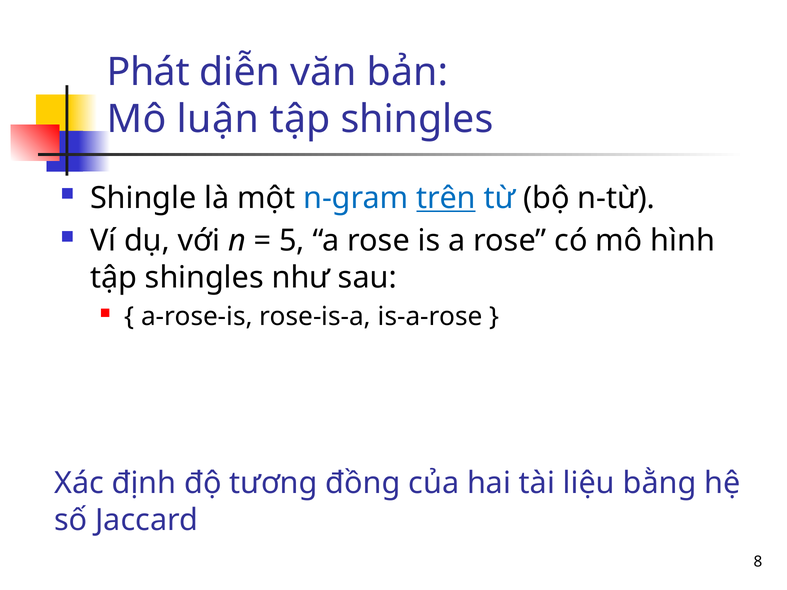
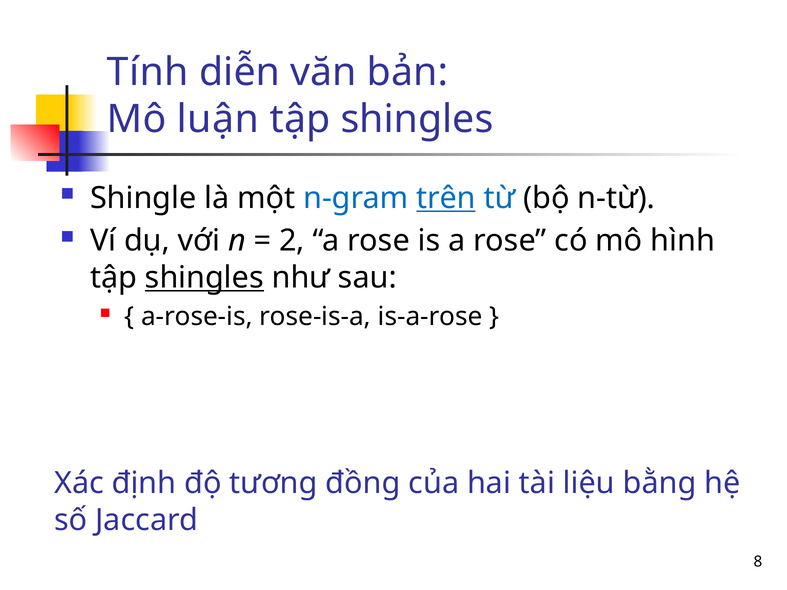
Phát: Phát -> Tính (148, 72)
5: 5 -> 2 (292, 241)
shingles underline: none -> present (204, 278)
